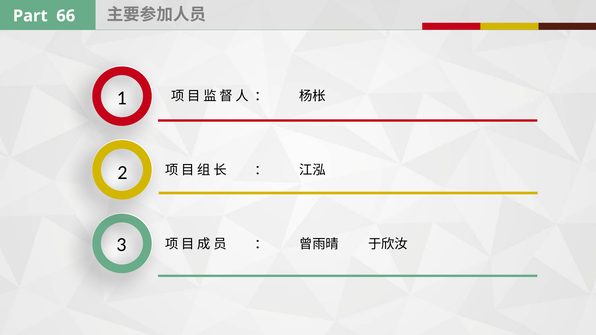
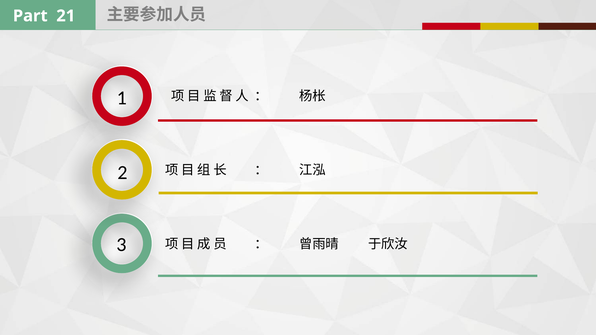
66: 66 -> 21 (66, 16)
